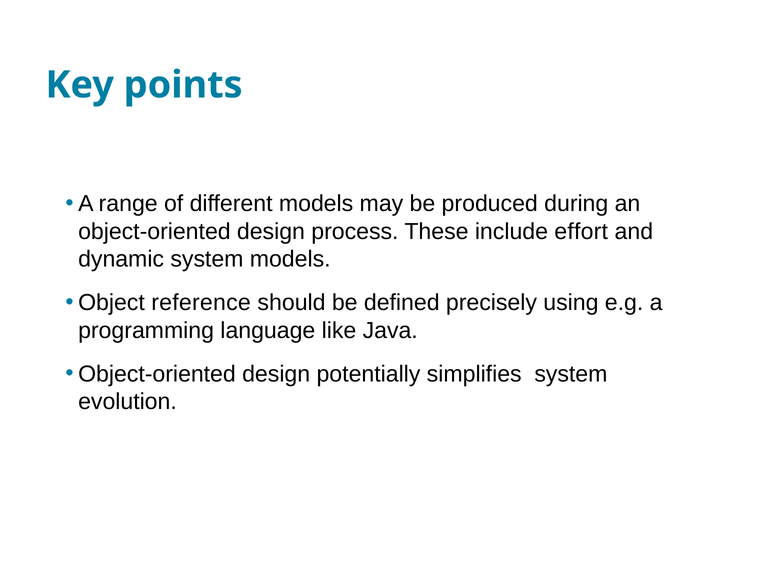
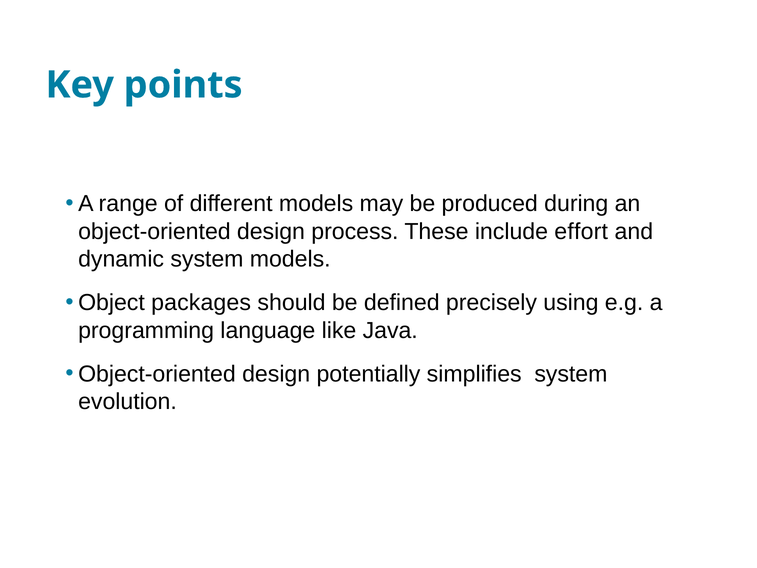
reference: reference -> packages (201, 303)
